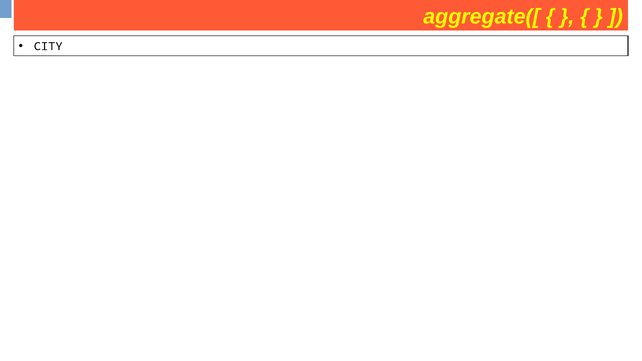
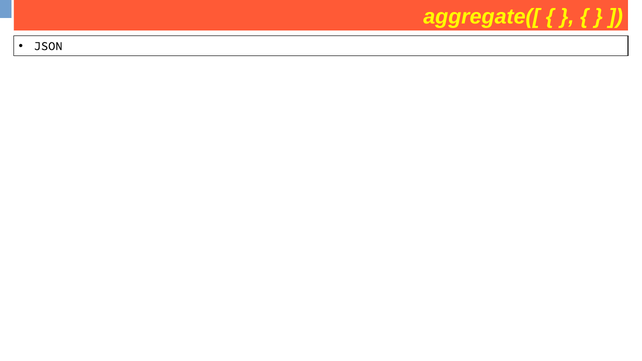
CITY: CITY -> JSON (48, 46)
